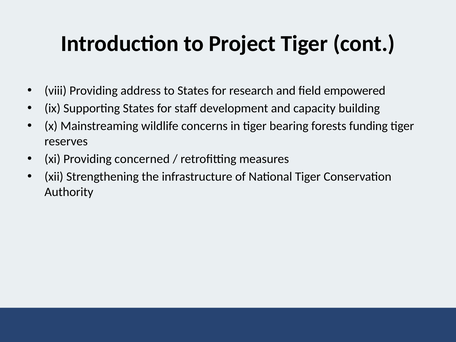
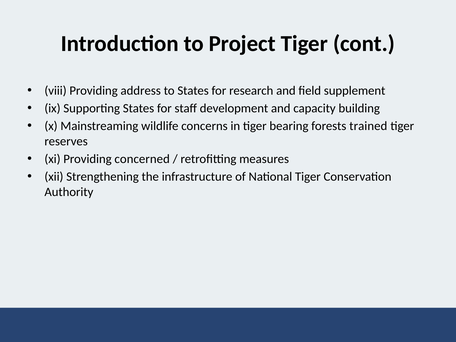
empowered: empowered -> supplement (355, 91)
funding: funding -> trained (368, 126)
